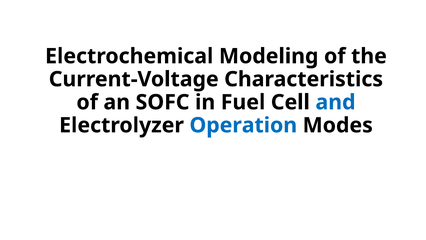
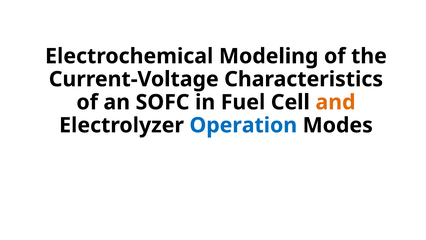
and colour: blue -> orange (335, 102)
